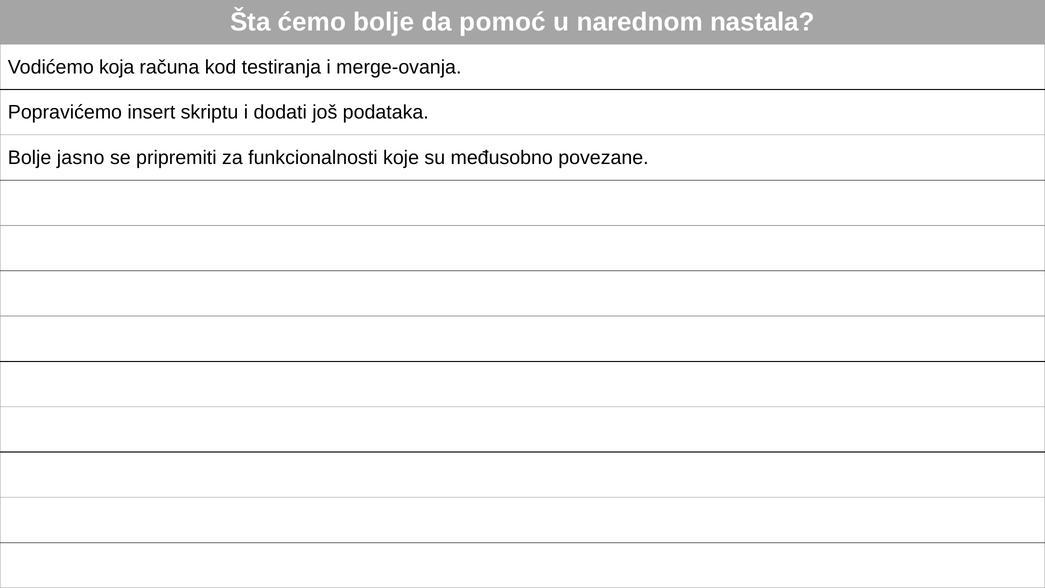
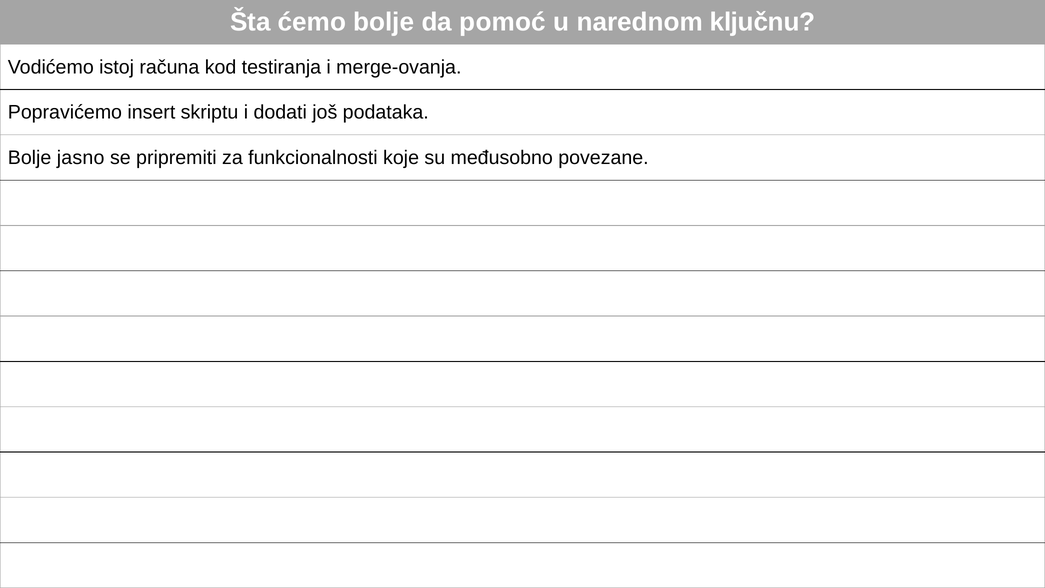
nastala: nastala -> ključnu (762, 22)
koja: koja -> istoj (117, 67)
